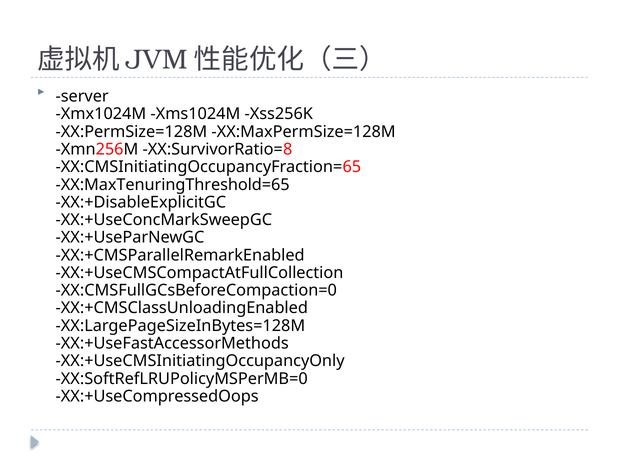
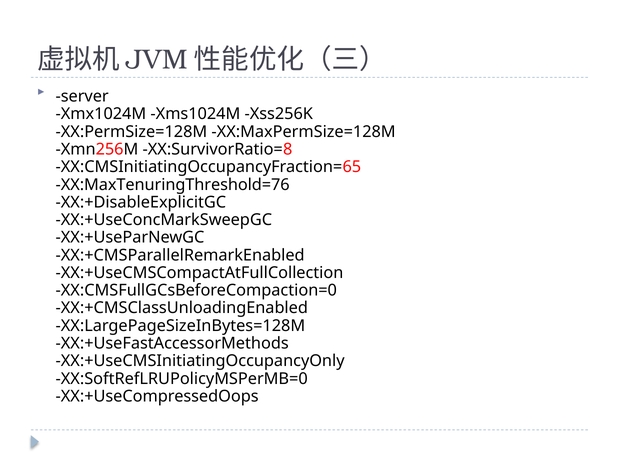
XX:MaxTenuringThreshold=65: XX:MaxTenuringThreshold=65 -> XX:MaxTenuringThreshold=76 (173, 185)
